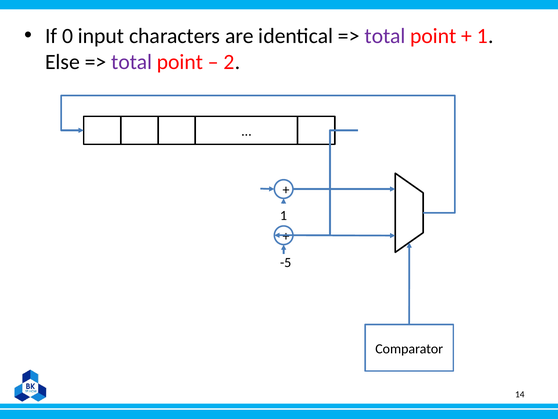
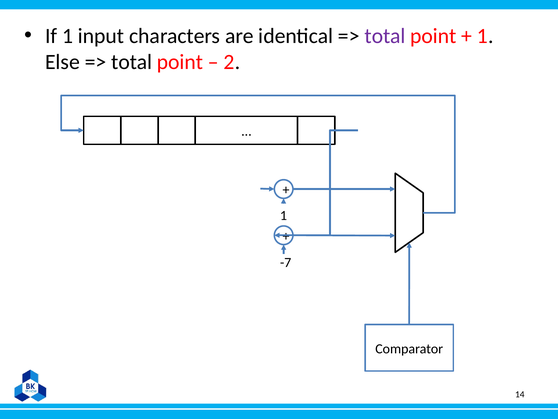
If 0: 0 -> 1 (68, 36)
total colour: purple -> black (132, 62)
-5: -5 -> -7 (286, 262)
